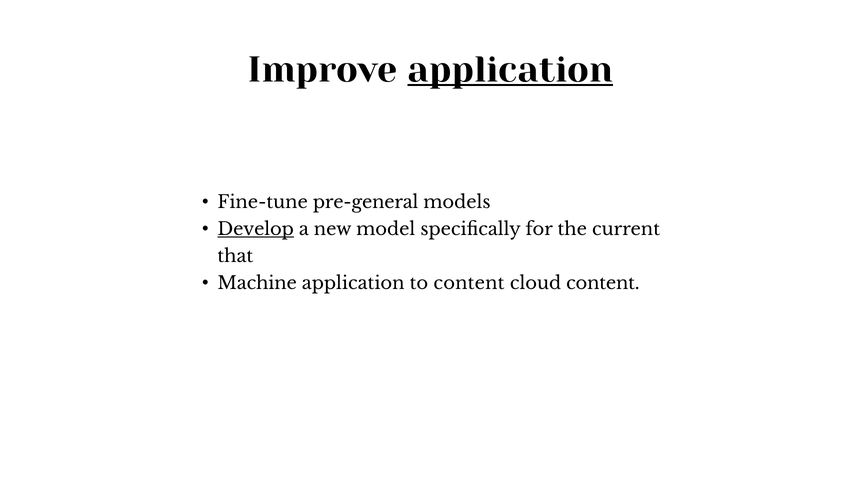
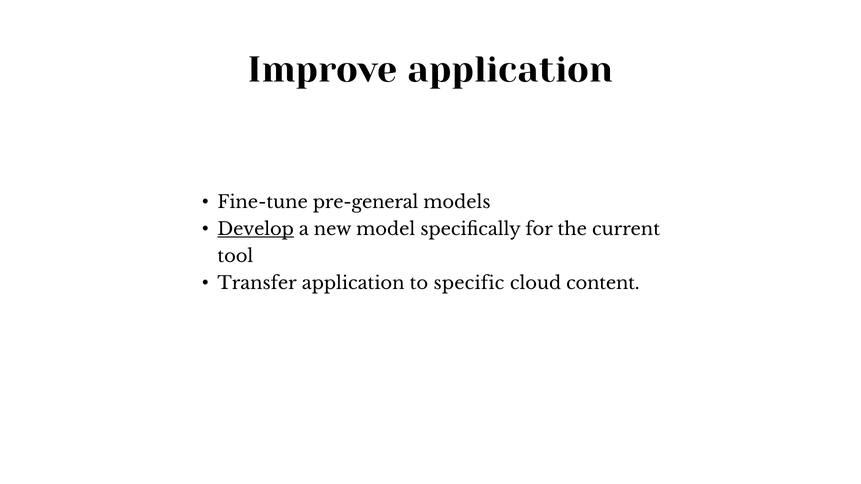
application underline: present -> none (510, 70)
that: that -> tool (235, 257)
Machine: Machine -> Transfer (257, 283)
to content: content -> specific (469, 283)
